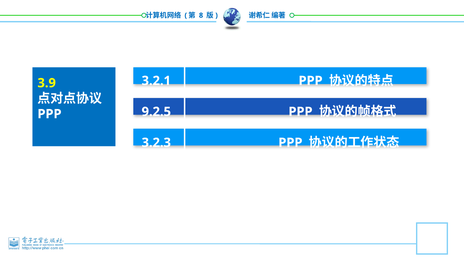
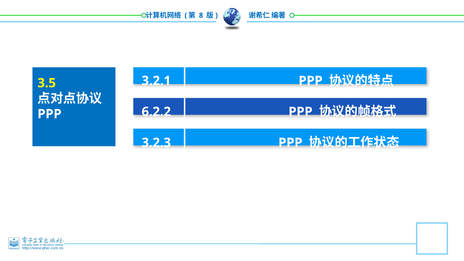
3.9: 3.9 -> 3.5 (47, 83)
9.2.5: 9.2.5 -> 6.2.2 (156, 112)
